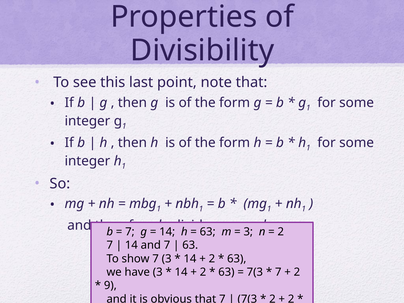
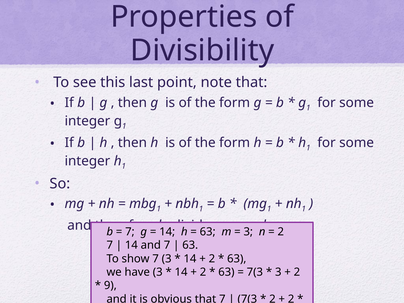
7: 7 -> 3 (278, 272)
